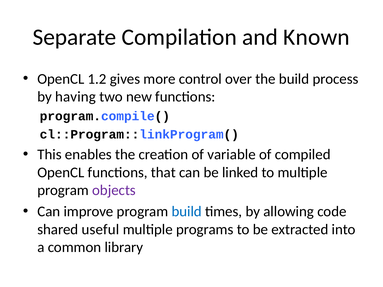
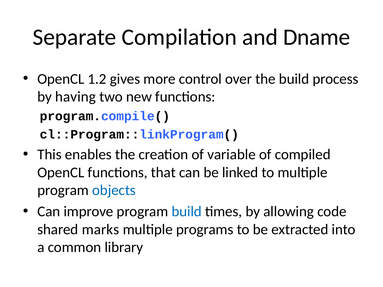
Known: Known -> Dname (317, 37)
objects colour: purple -> blue (114, 190)
useful: useful -> marks (100, 230)
